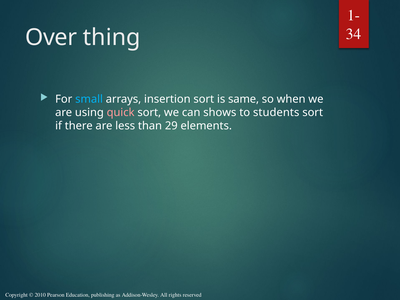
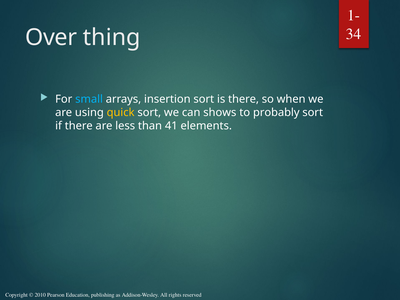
is same: same -> there (244, 99)
quick colour: pink -> yellow (121, 113)
students: students -> probably (276, 113)
29: 29 -> 41 (171, 126)
